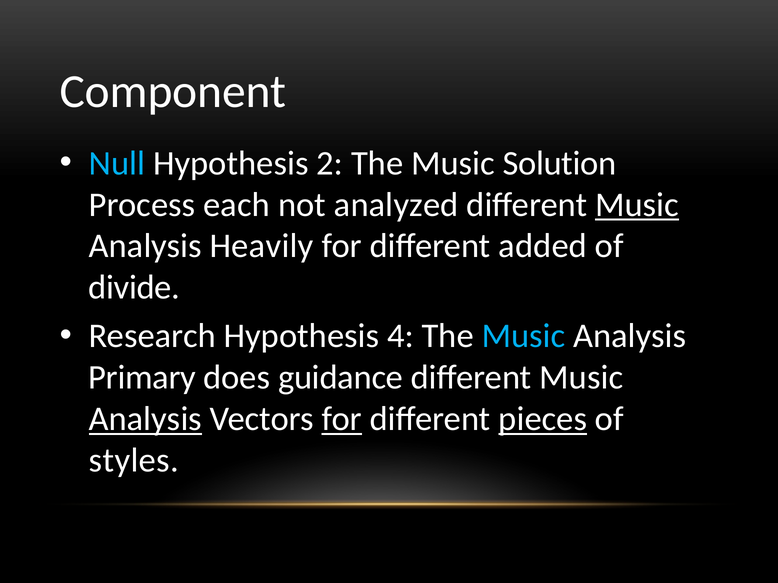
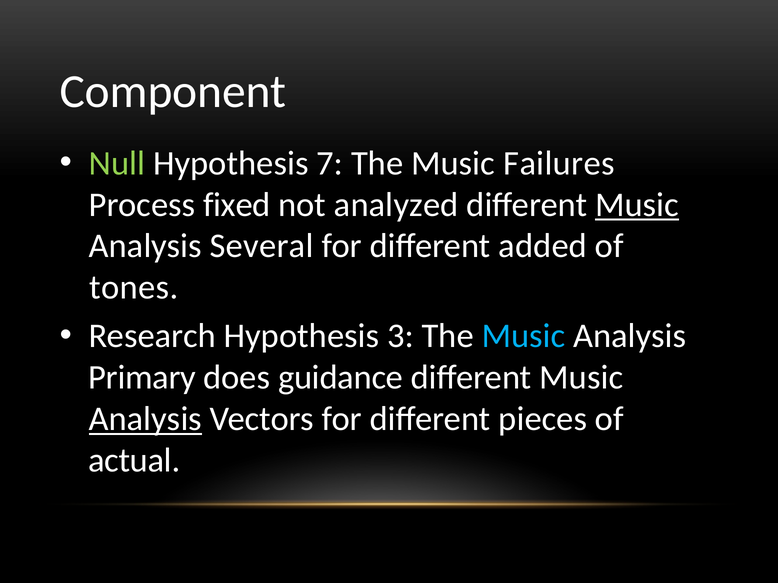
Null colour: light blue -> light green (117, 163)
2: 2 -> 7 (330, 163)
Solution: Solution -> Failures (559, 163)
each: each -> fixed (237, 205)
Heavily: Heavily -> Several (262, 246)
divide: divide -> tones (134, 288)
4: 4 -> 3 (400, 336)
for underline: present -> none (342, 419)
pieces underline: present -> none (543, 419)
styles: styles -> actual (134, 461)
